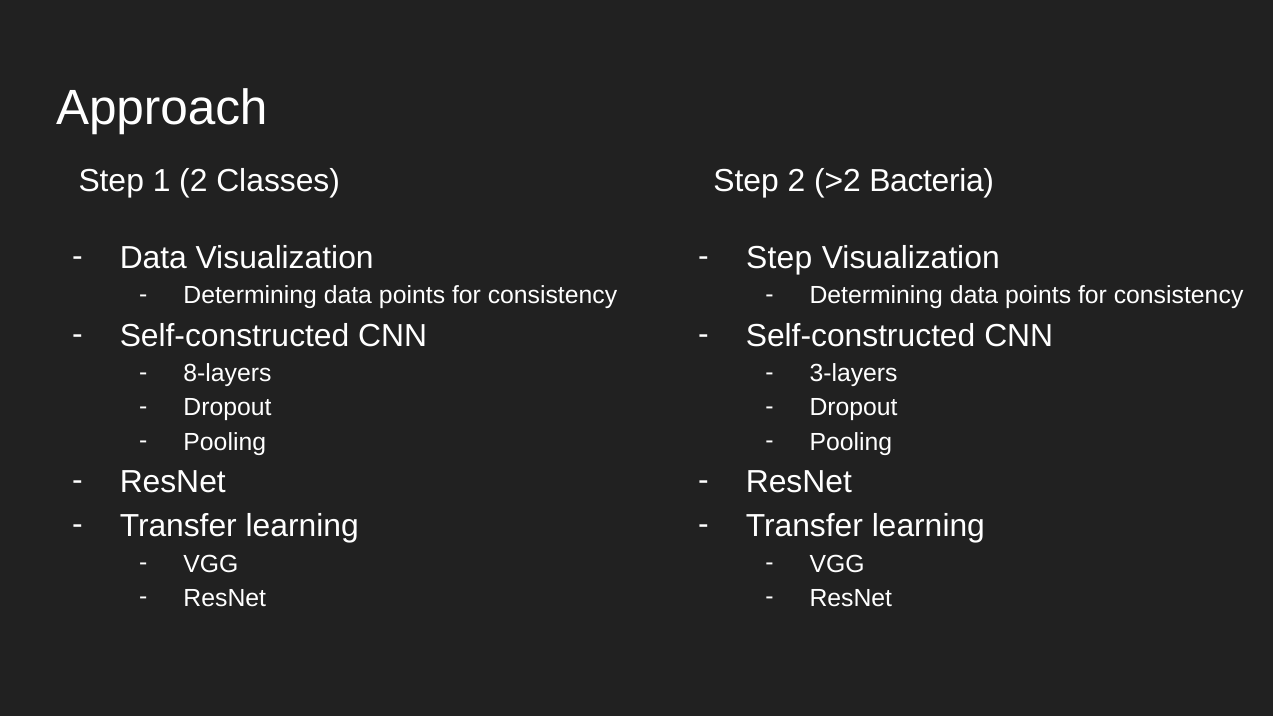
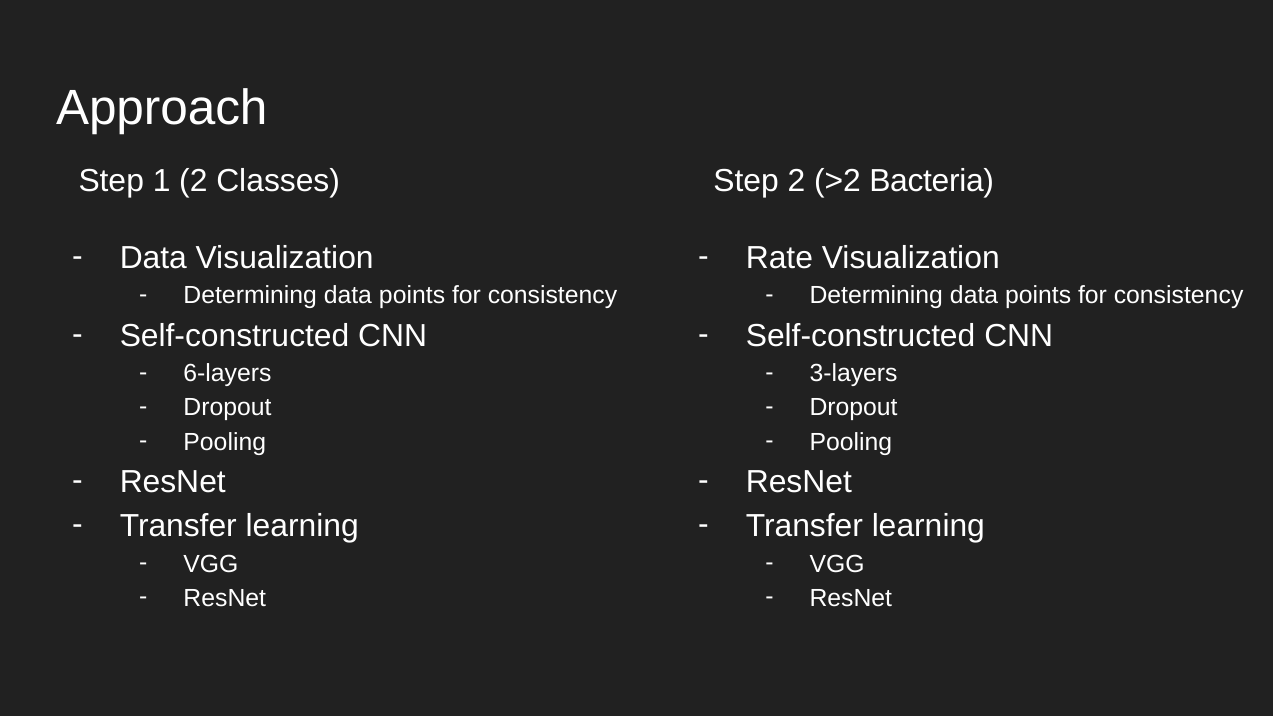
Step: Step -> Rate (779, 258)
8-layers: 8-layers -> 6-layers (227, 374)
